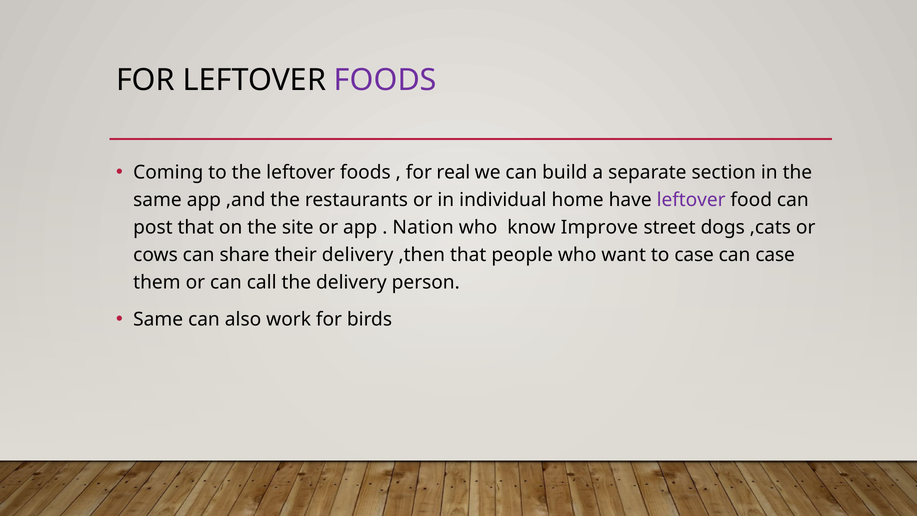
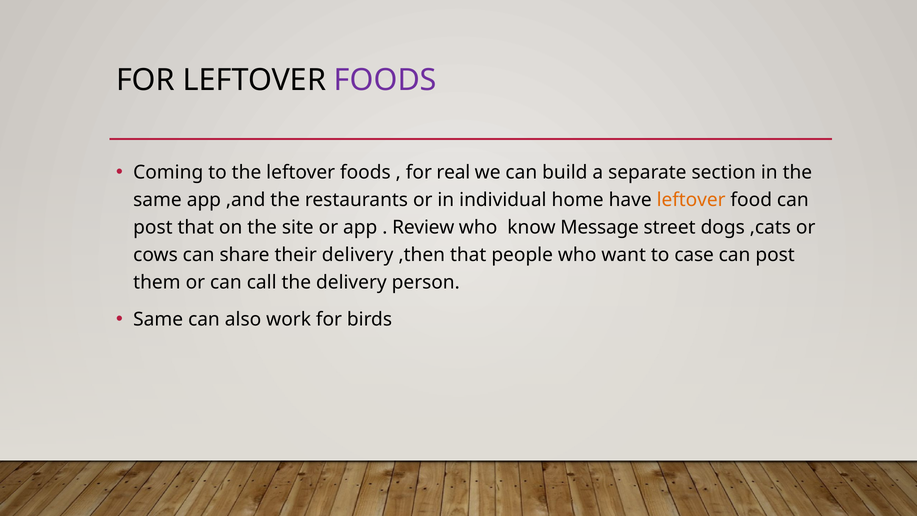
leftover colour: purple -> orange (691, 200)
Nation: Nation -> Review (423, 227)
Improve: Improve -> Message (600, 227)
case: case -> post (775, 255)
